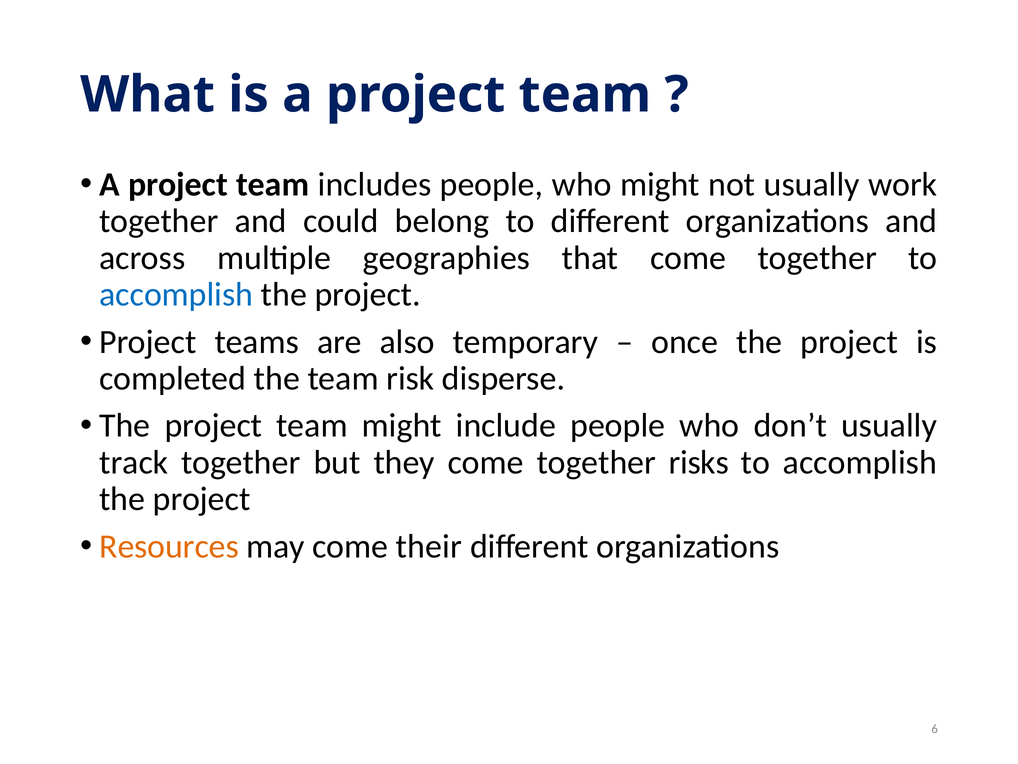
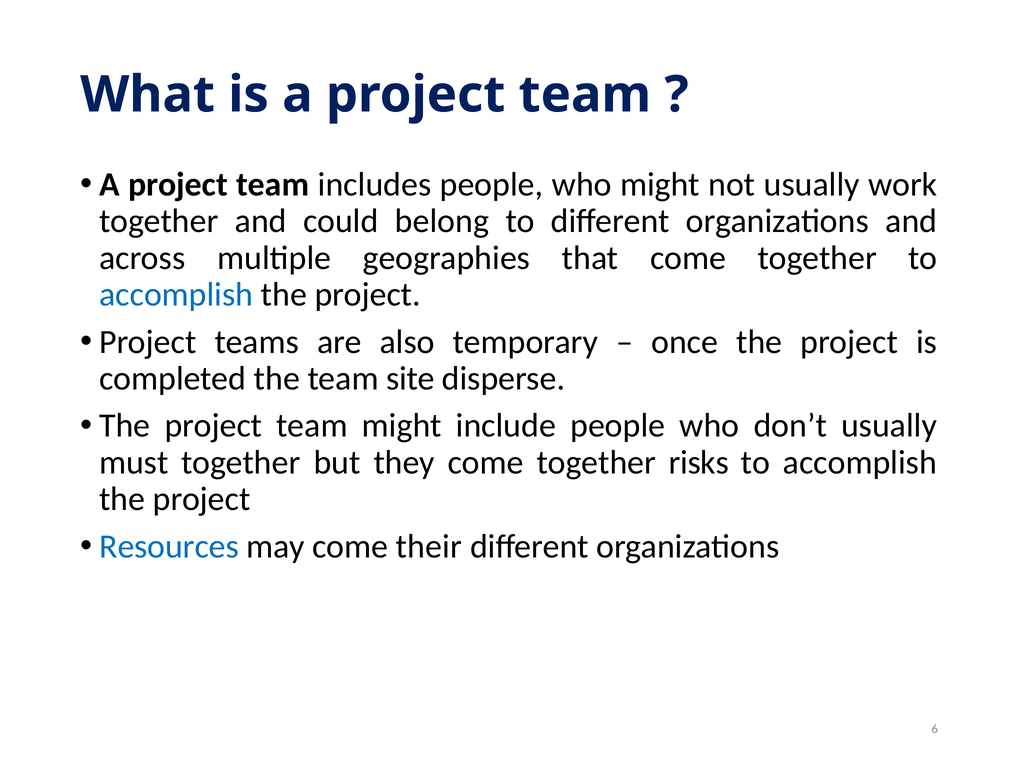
risk: risk -> site (410, 378)
track: track -> must (134, 462)
Resources colour: orange -> blue (169, 546)
